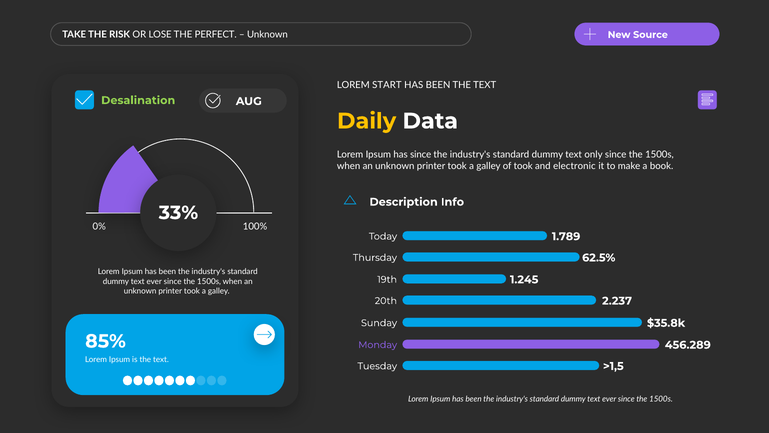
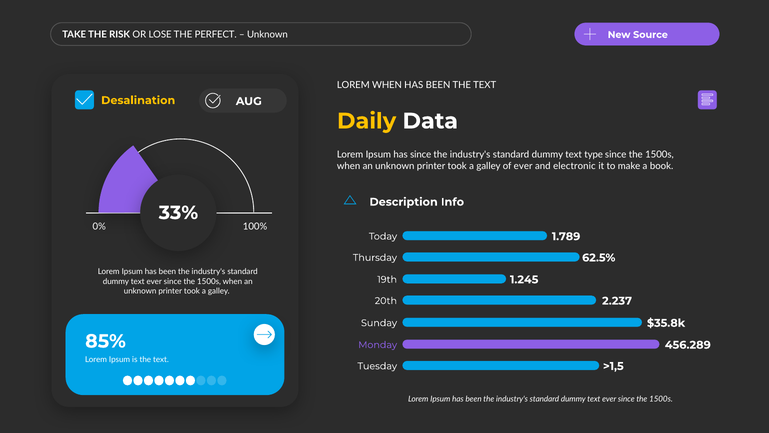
LOREM START: START -> WHEN (387, 85)
Desalination colour: light green -> yellow (138, 100)
only: only -> type (594, 155)
of took: took -> ever (523, 166)
